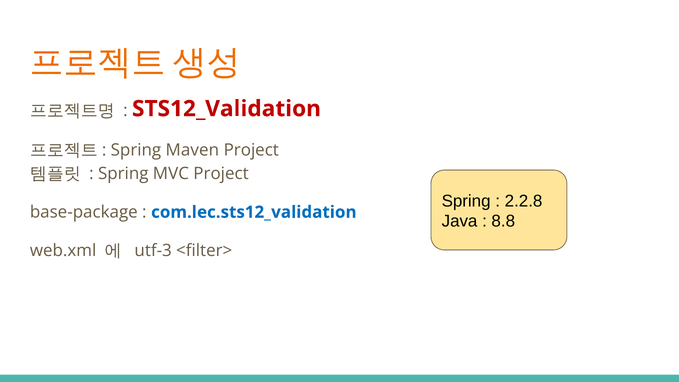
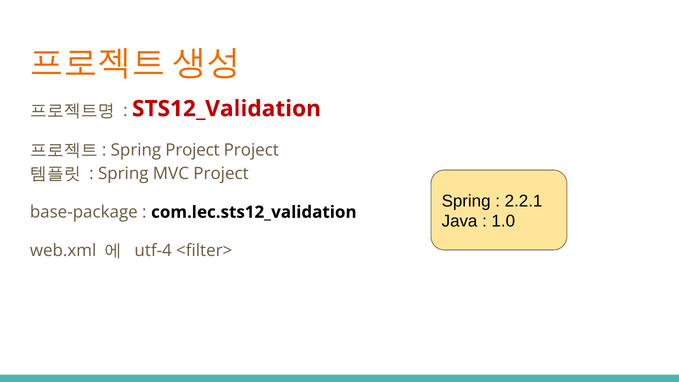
Spring Maven: Maven -> Project (192, 150)
2.2.8: 2.2.8 -> 2.2.1 (524, 201)
com.lec.sts12_validation colour: blue -> black (254, 212)
8.8: 8.8 -> 1.0 (503, 221)
utf-3: utf-3 -> utf-4 (153, 251)
